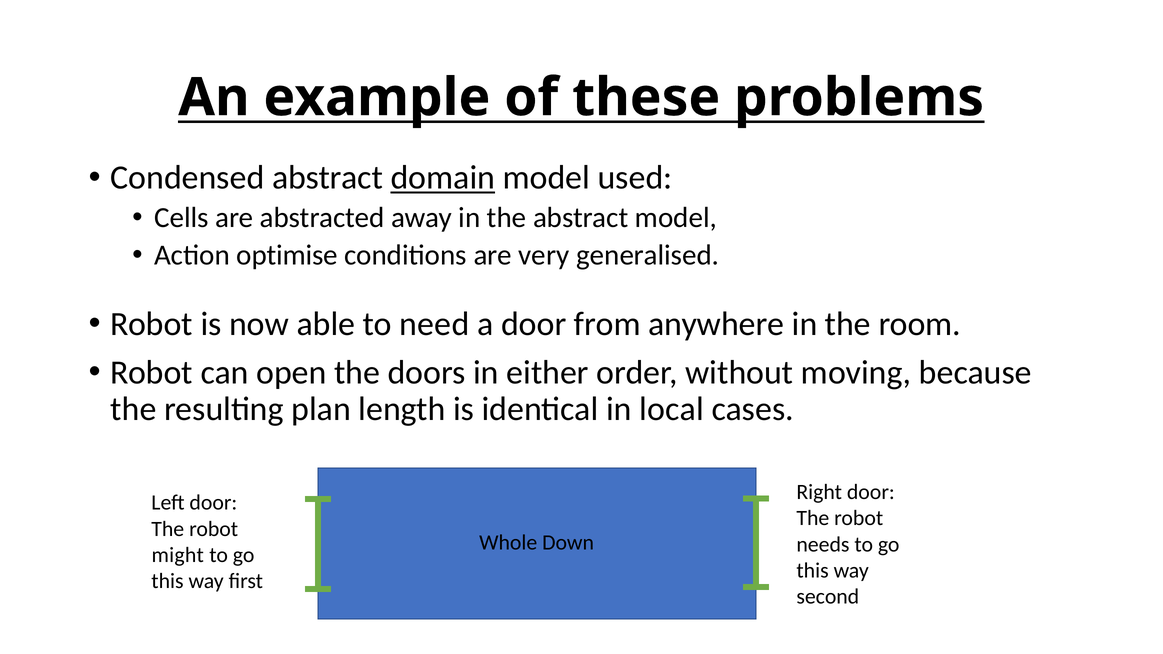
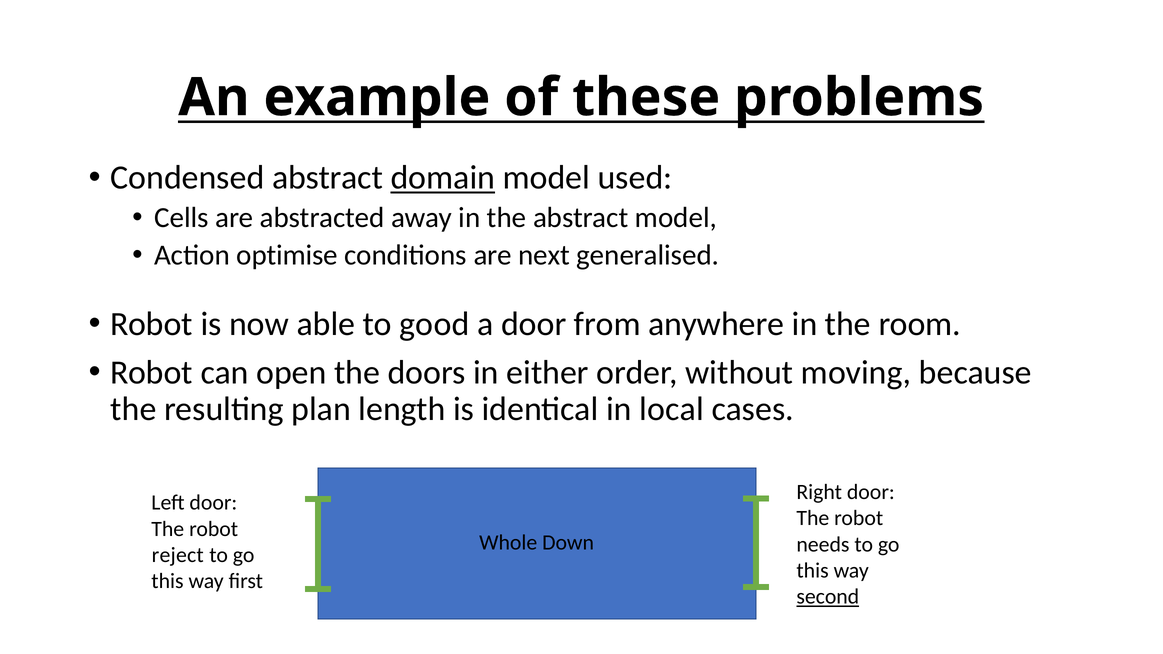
very: very -> next (544, 255)
need: need -> good (434, 324)
might: might -> reject (178, 555)
second underline: none -> present (828, 597)
